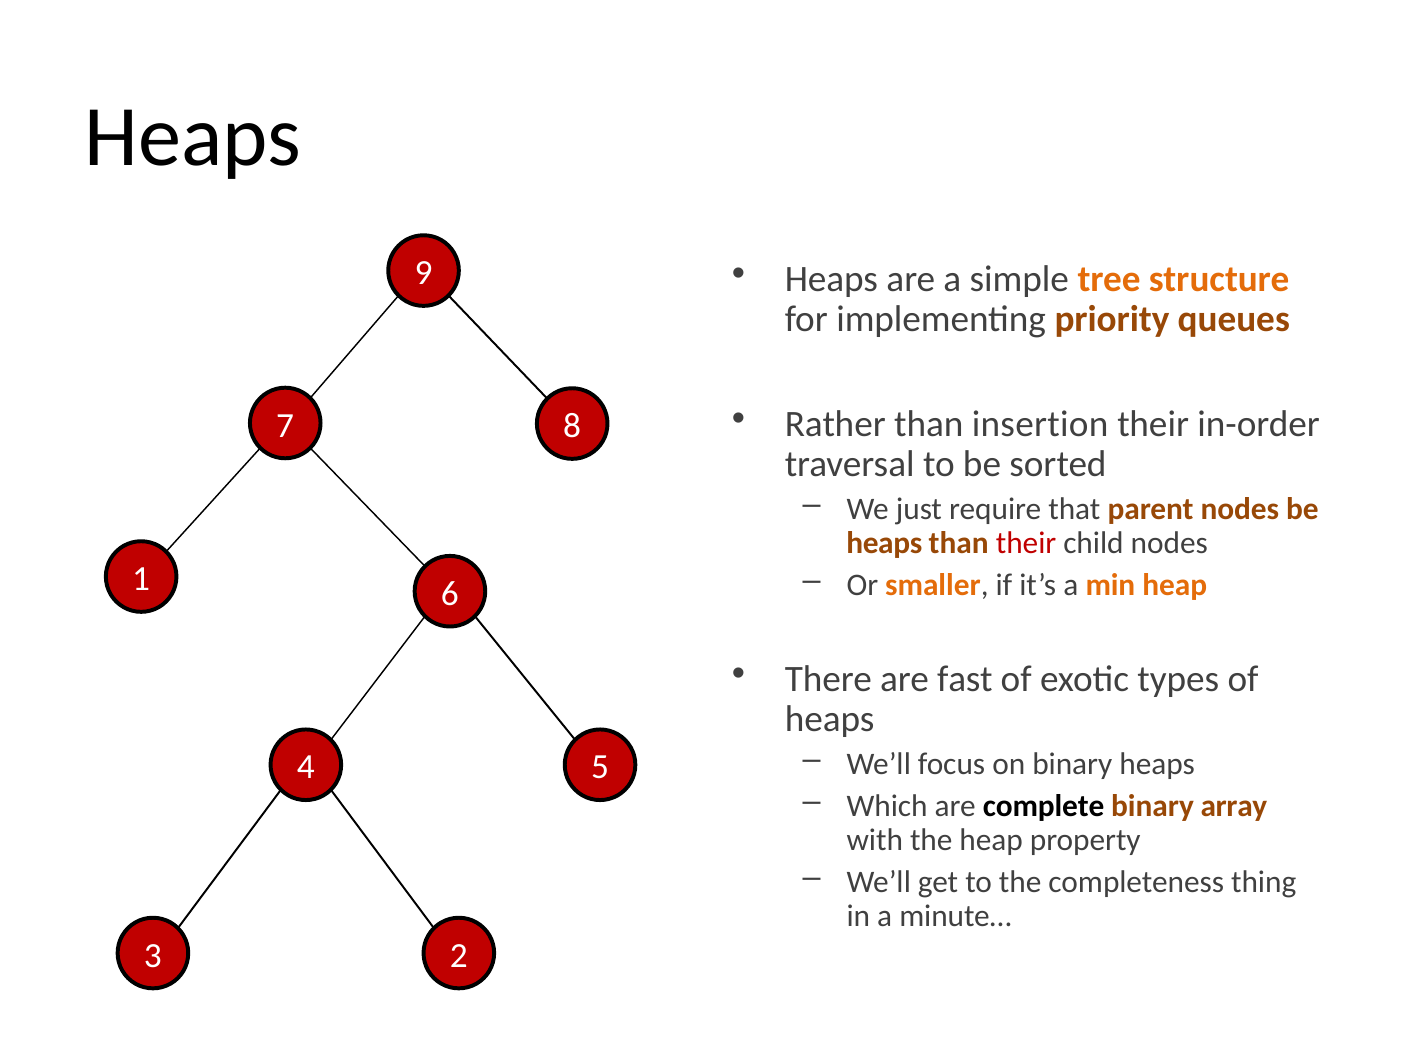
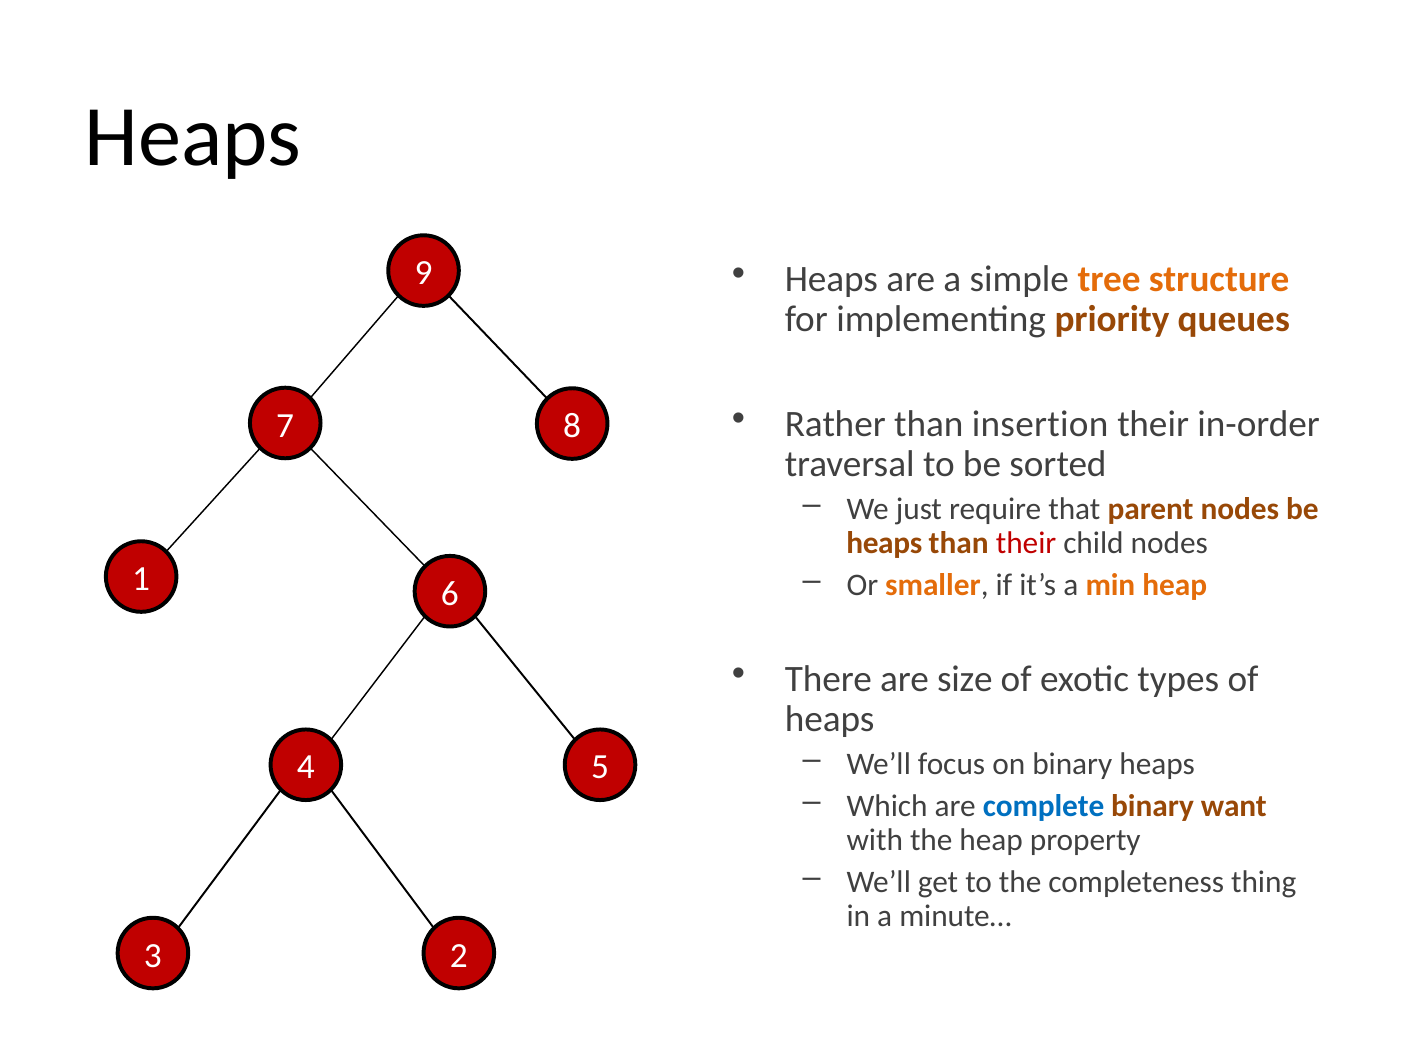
fast: fast -> size (965, 679)
complete colour: black -> blue (1044, 806)
array: array -> want (1234, 806)
